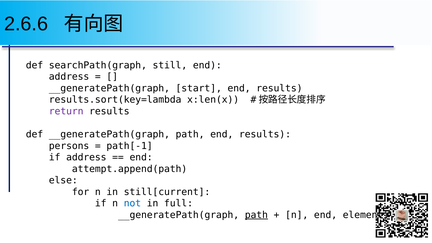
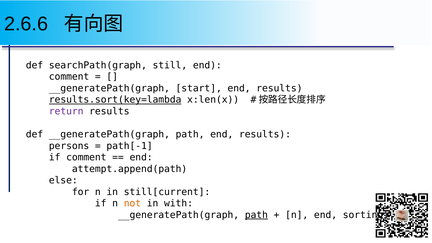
address: address -> comment (69, 77)
results.sort(key=lambda underline: none -> present (115, 100)
if address: address -> comment (86, 157)
not colour: blue -> orange (132, 203)
full: full -> with (179, 203)
element: element -> sorting (366, 215)
